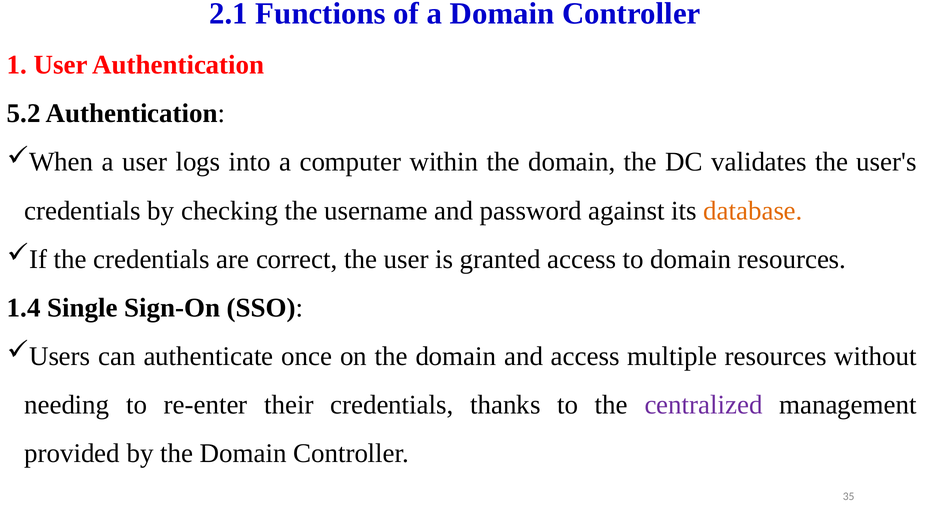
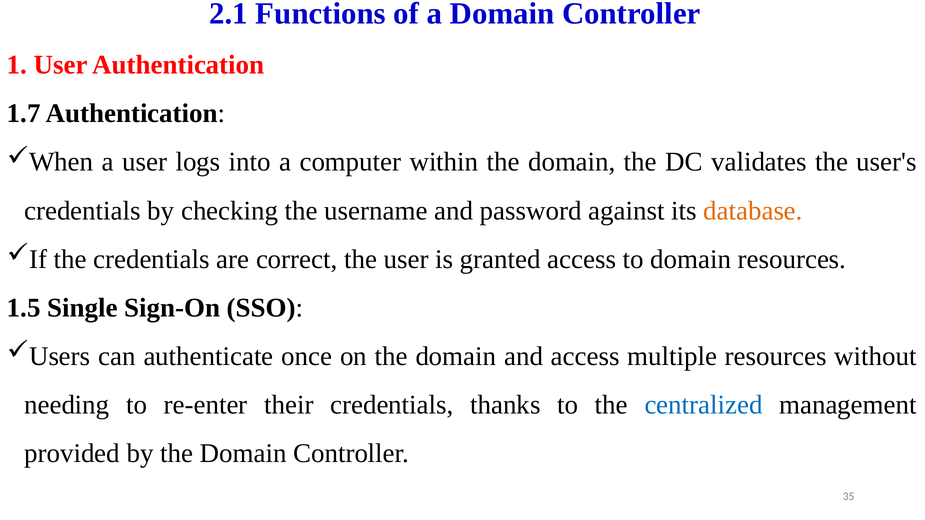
5.2: 5.2 -> 1.7 (24, 114)
1.4: 1.4 -> 1.5 (24, 308)
centralized colour: purple -> blue (704, 405)
